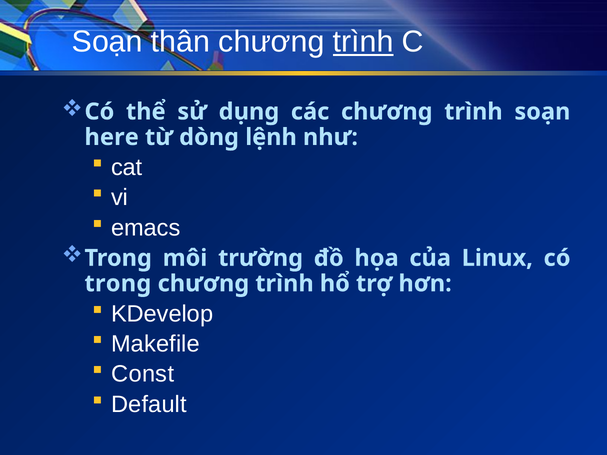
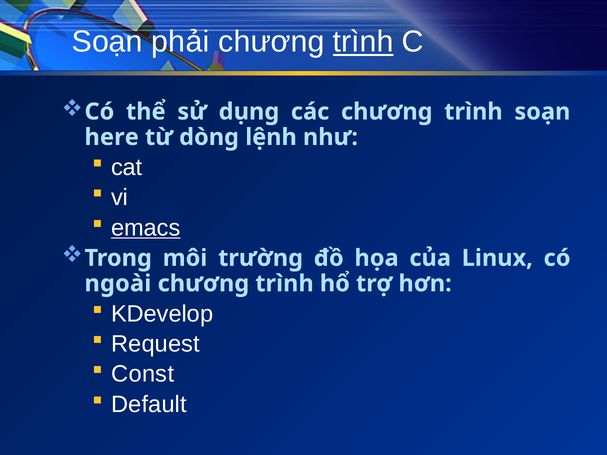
thân: thân -> phải (180, 42)
emacs underline: none -> present (146, 228)
trong: trong -> ngoài (118, 284)
Makefile: Makefile -> Request (155, 344)
